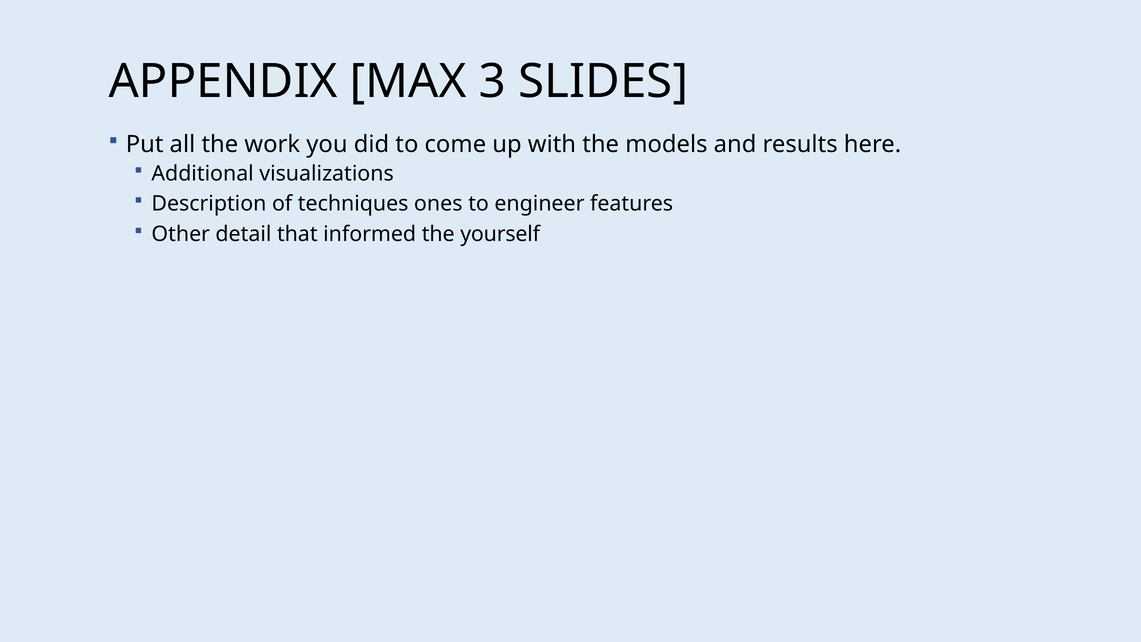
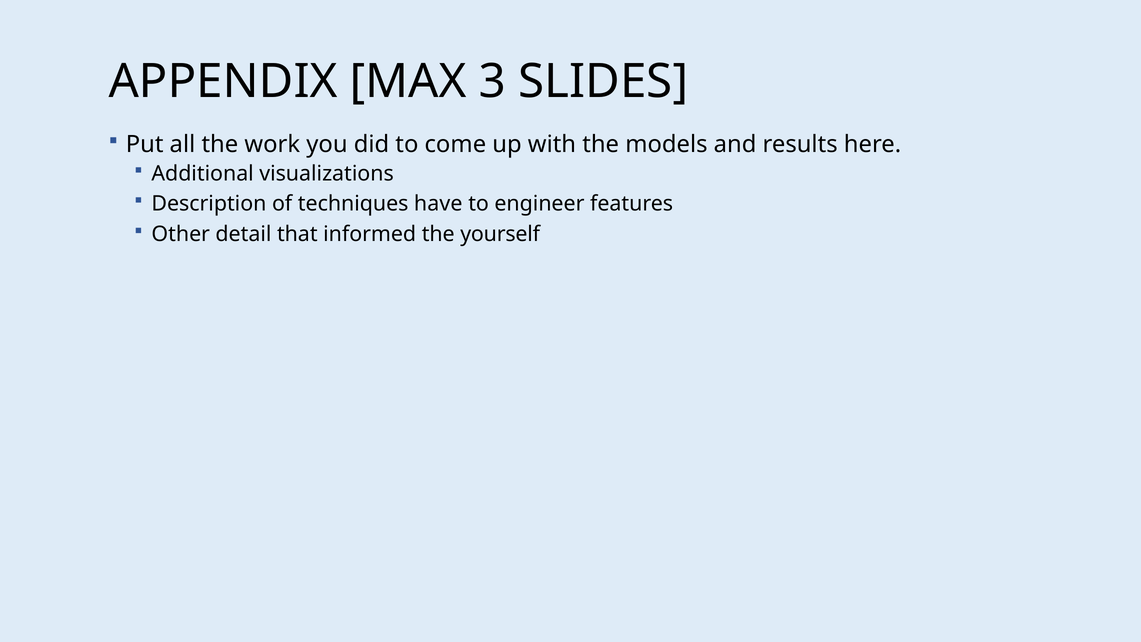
ones: ones -> have (438, 204)
